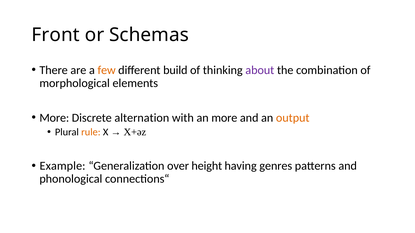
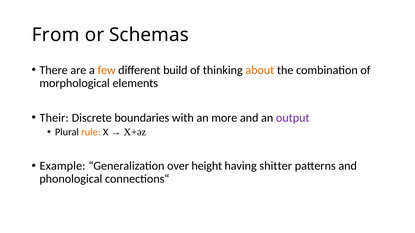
Front: Front -> From (56, 35)
about colour: purple -> orange (260, 70)
More: More -> Their (54, 118)
alternation: alternation -> boundaries (142, 118)
output colour: orange -> purple (293, 118)
genres: genres -> shitter (276, 166)
